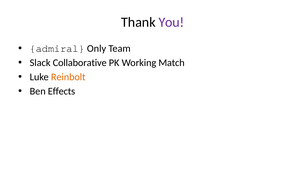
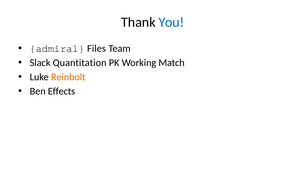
You colour: purple -> blue (171, 22)
Only: Only -> Files (97, 48)
Collaborative: Collaborative -> Quantitation (80, 63)
